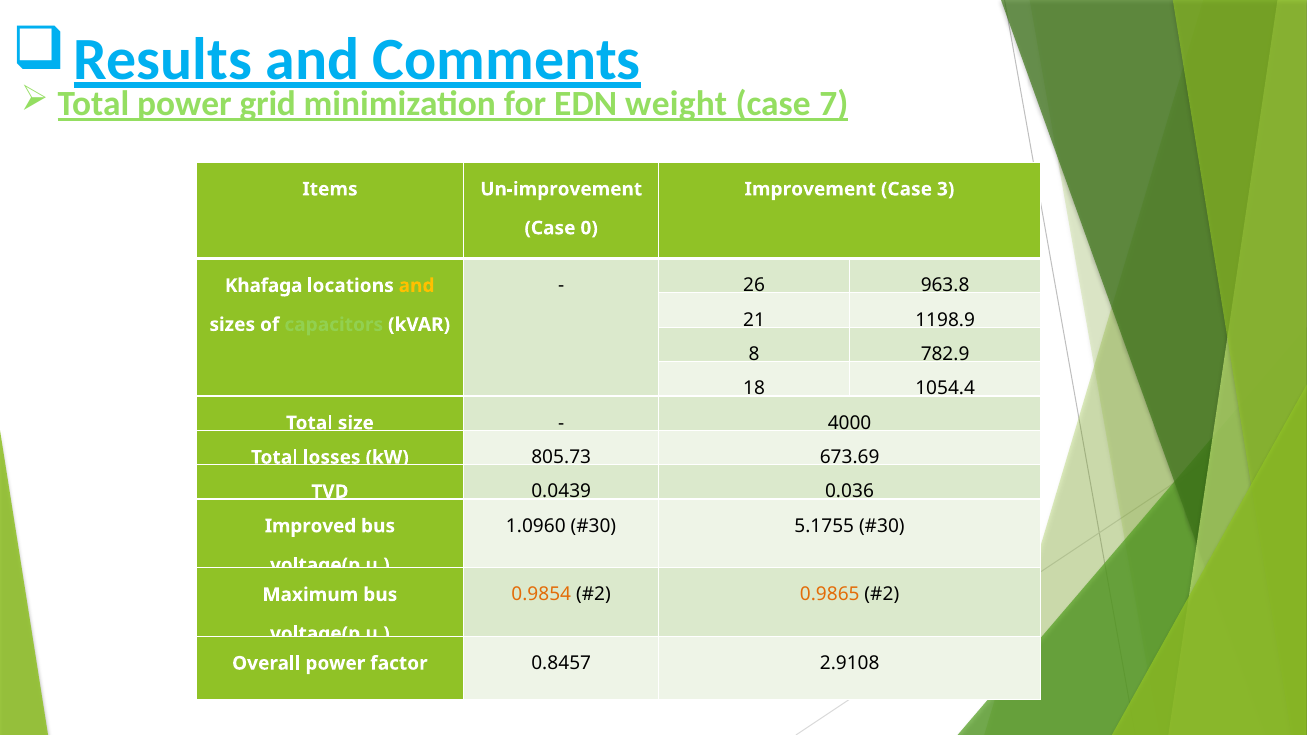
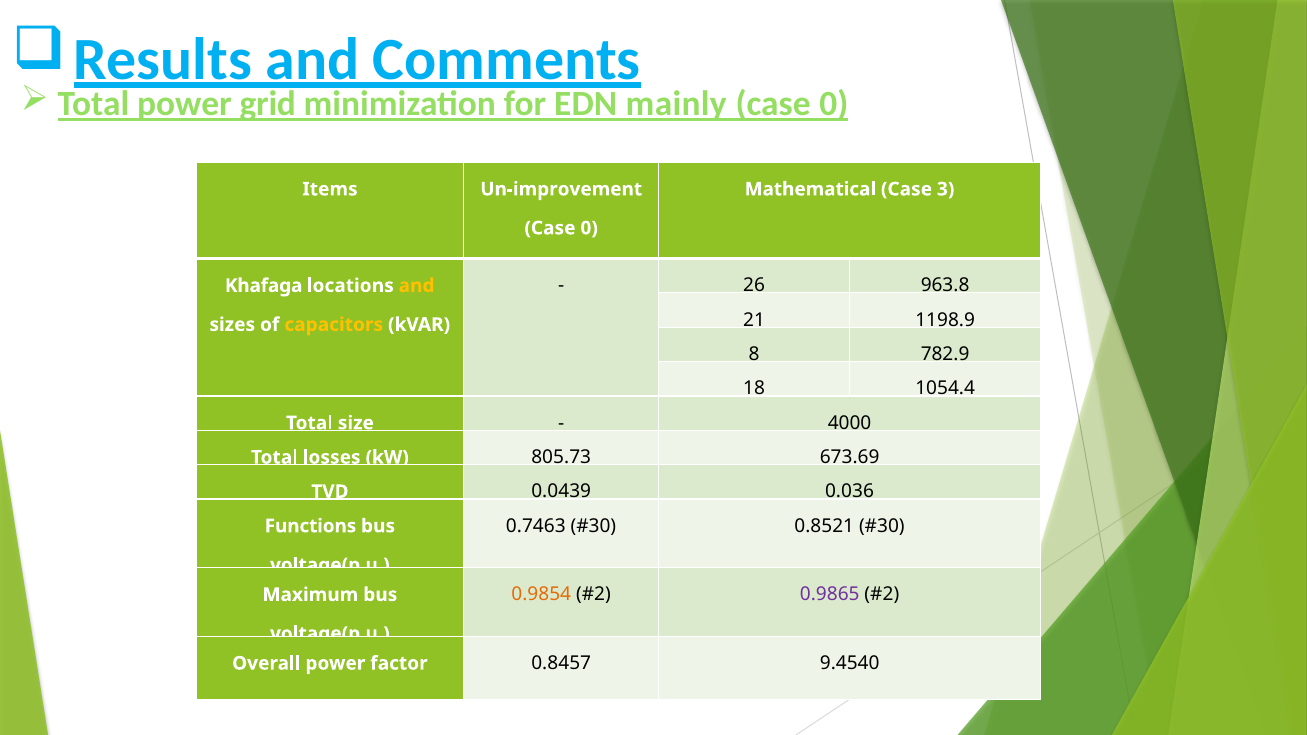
weight: weight -> mainly (676, 104)
7: 7 -> 0 (834, 104)
Improvement: Improvement -> Mathematical (810, 189)
capacitors colour: light green -> yellow (334, 325)
1.0960: 1.0960 -> 0.7463 (536, 526)
5.1755: 5.1755 -> 0.8521 (824, 526)
Improved: Improved -> Functions (310, 526)
0.9865 colour: orange -> purple (830, 595)
2.9108: 2.9108 -> 9.4540 (850, 663)
